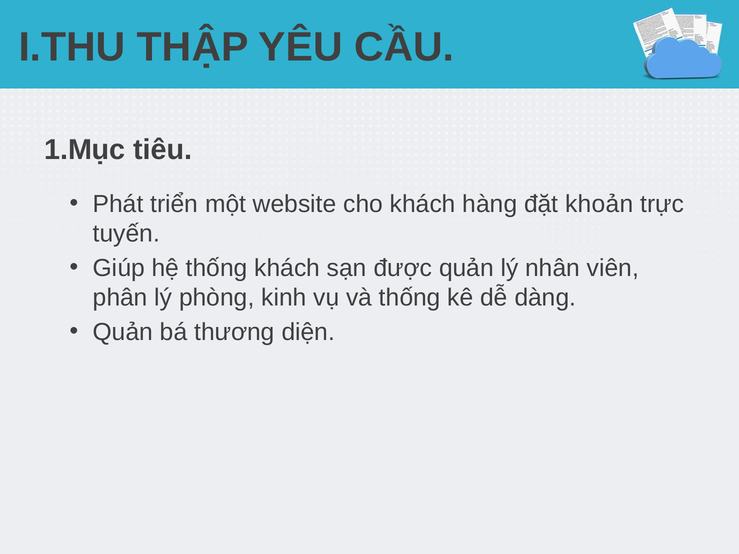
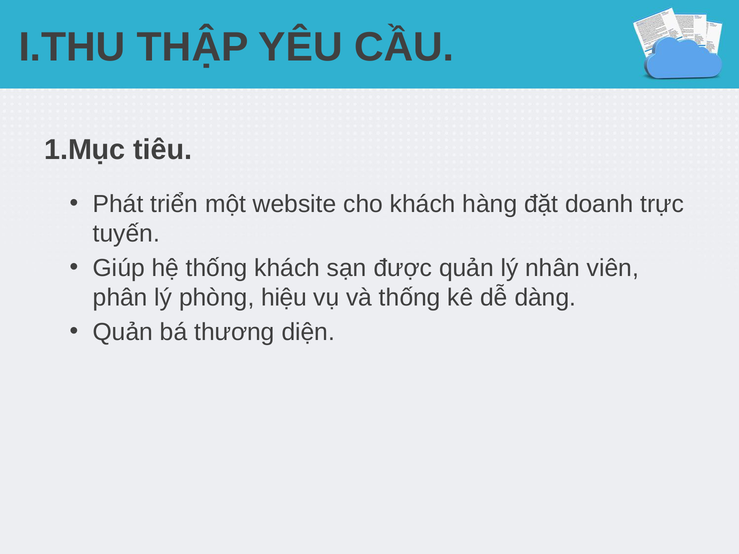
khoản: khoản -> doanh (599, 204)
kinh: kinh -> hiệu (284, 298)
